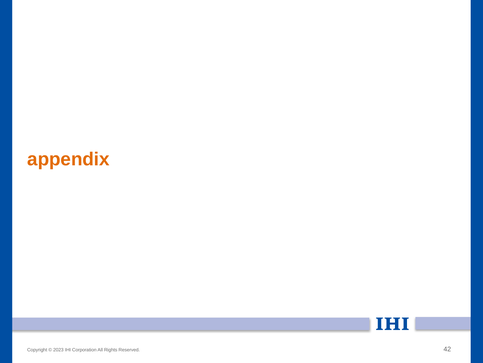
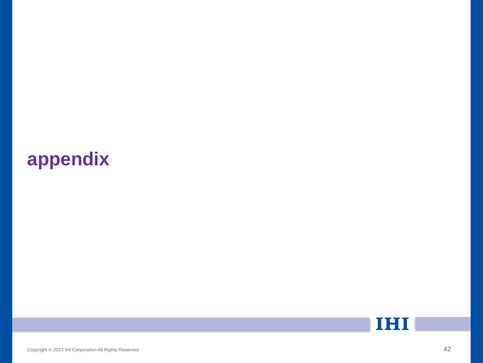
appendix colour: orange -> purple (68, 159)
